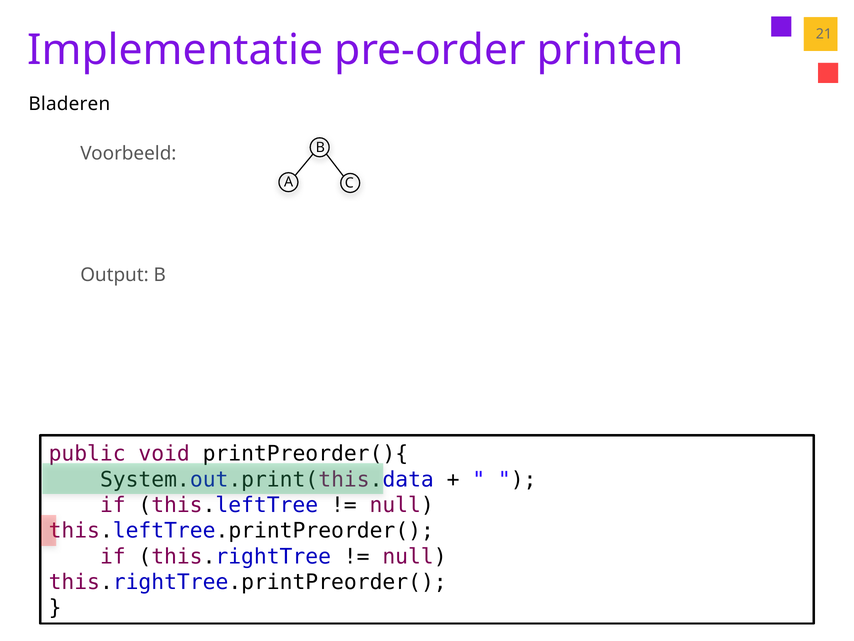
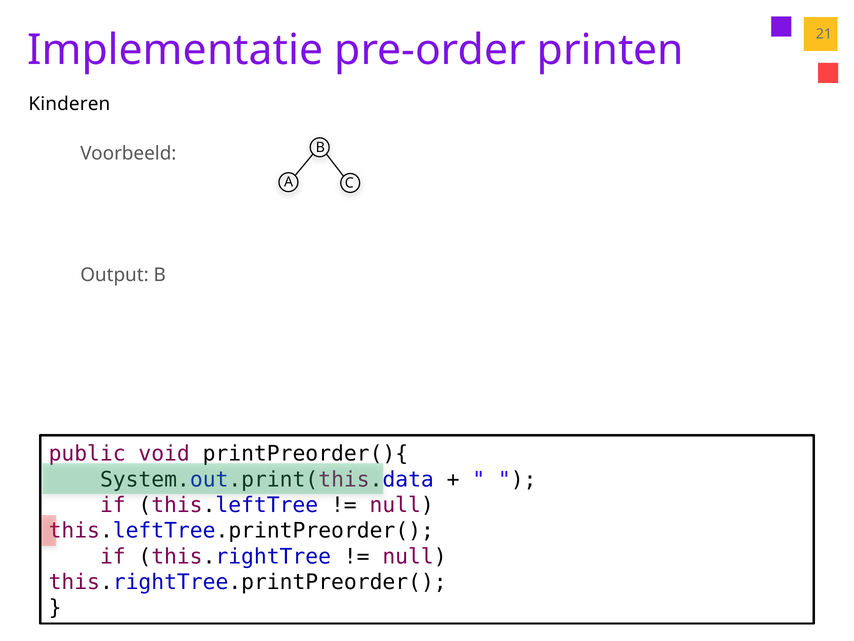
Bladeren: Bladeren -> Kinderen (69, 104)
